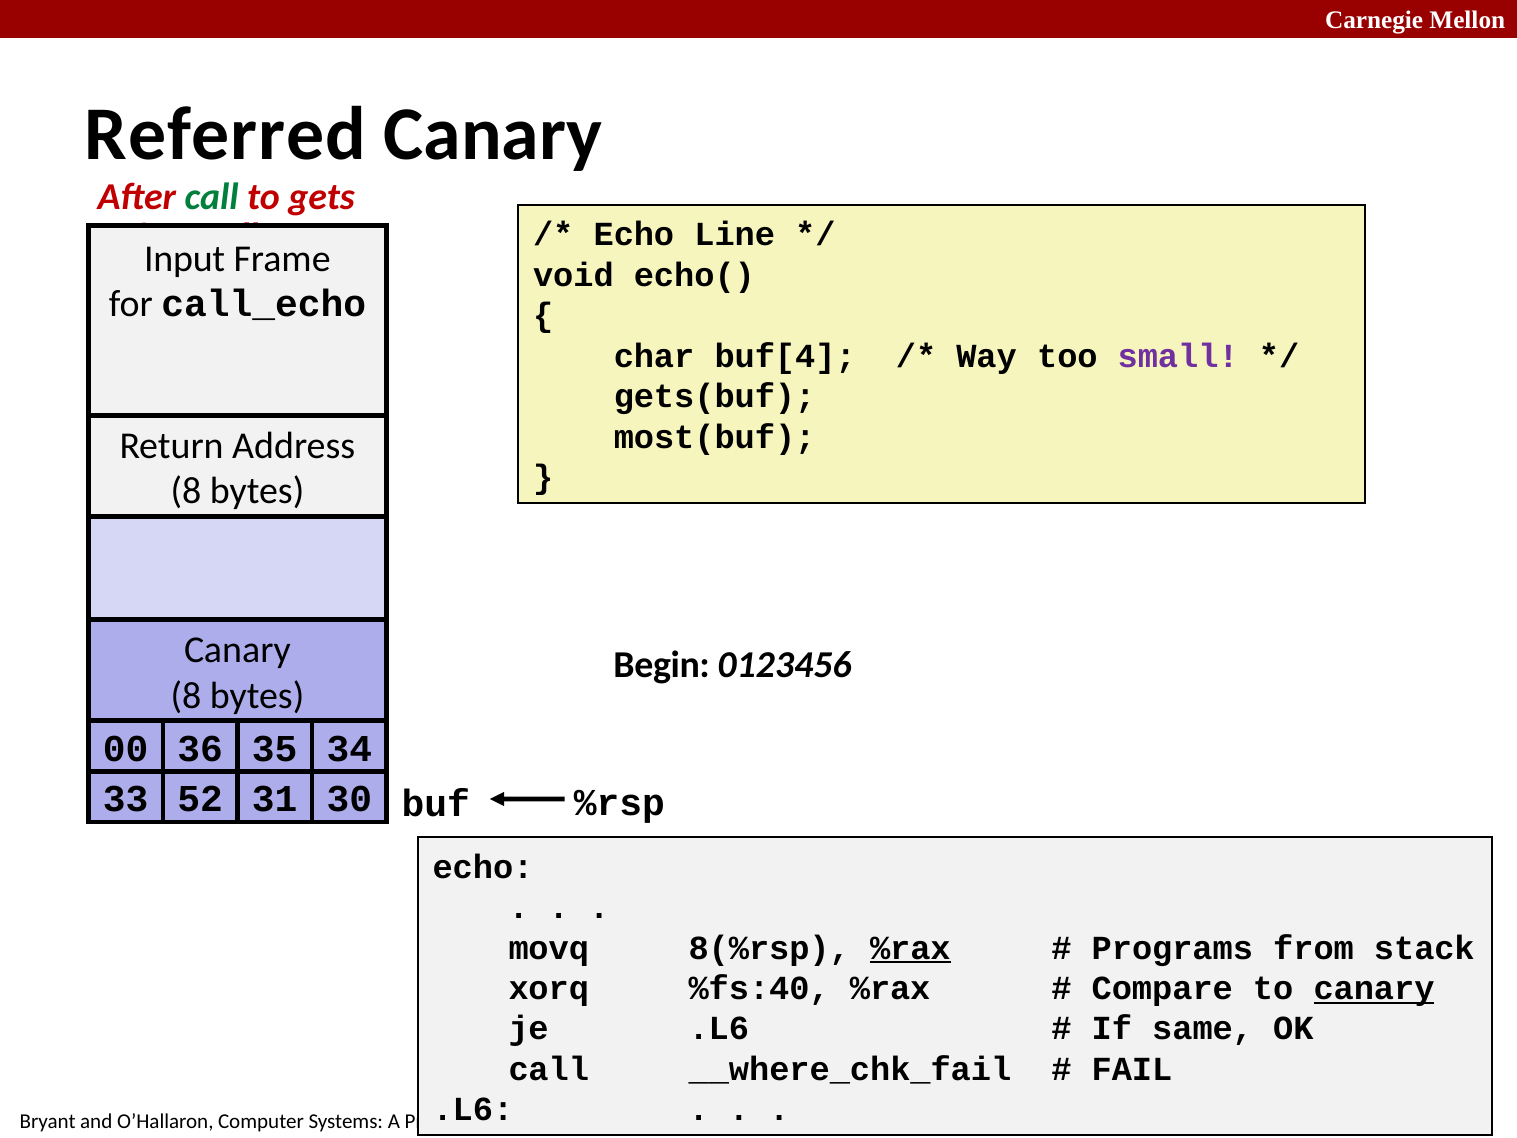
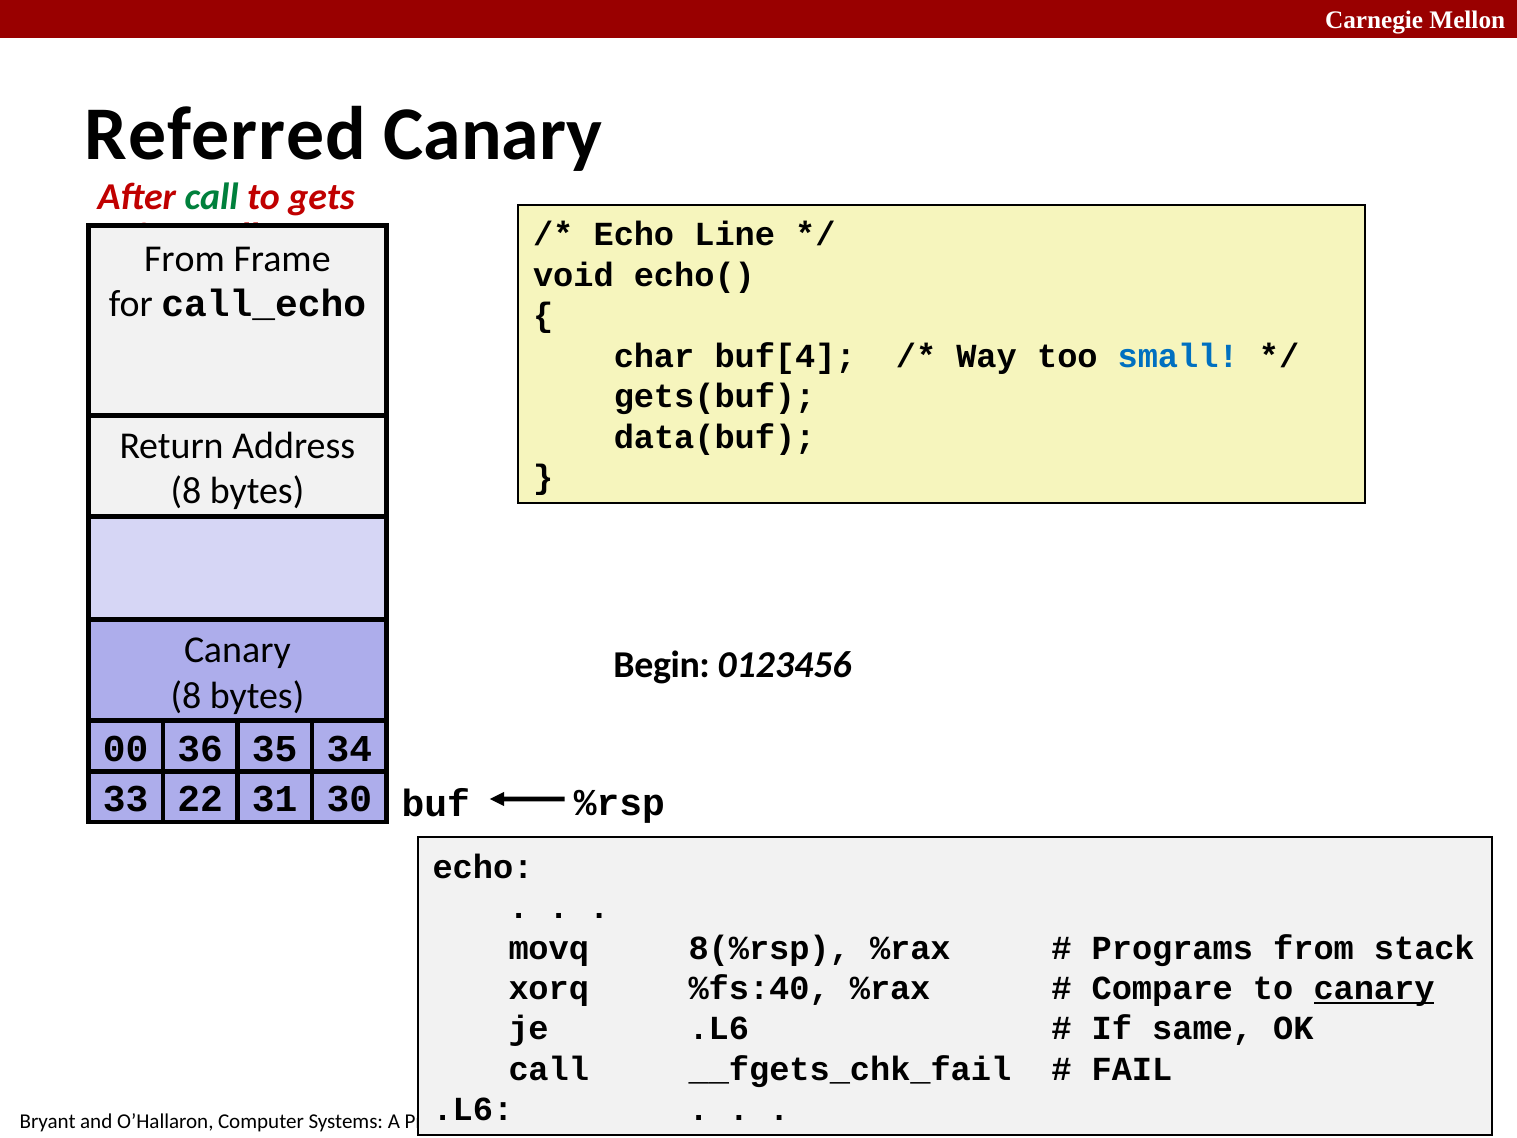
Input: Input -> From (184, 259)
small colour: purple -> blue (1178, 356)
most(buf: most(buf -> data(buf (715, 437)
52: 52 -> 22 (200, 799)
%rax underline: present -> none (910, 948)
__where_chk_fail: __where_chk_fail -> __fgets_chk_fail (850, 1069)
